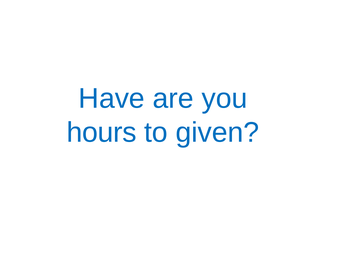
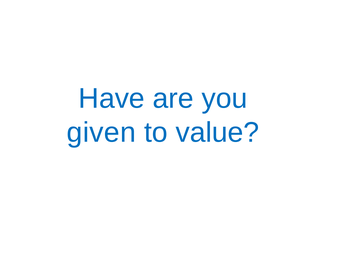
hours: hours -> given (101, 132)
given: given -> value (217, 132)
